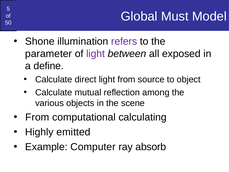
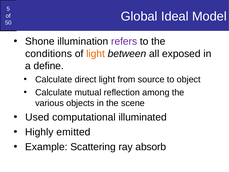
Must: Must -> Ideal (175, 16)
parameter: parameter -> conditions (49, 54)
light colour: purple -> orange (96, 54)
From: From -> Used (37, 117)
calculating: calculating -> illuminated (143, 117)
Computer: Computer -> Scattering (93, 147)
